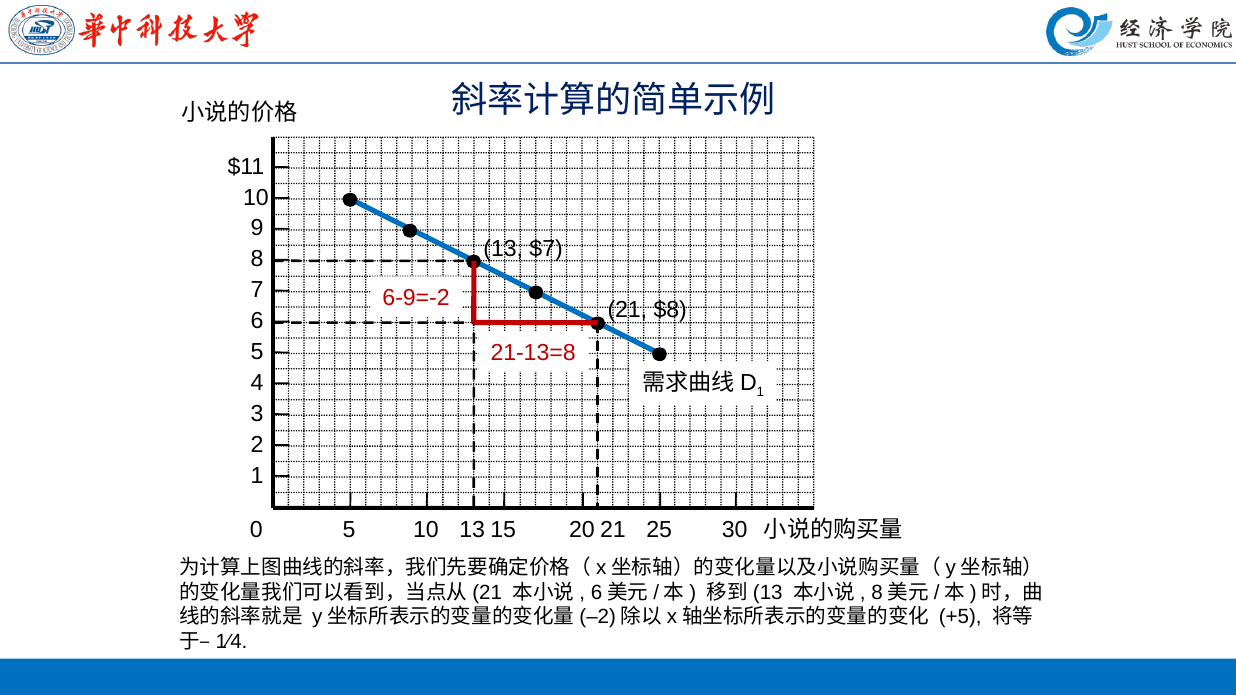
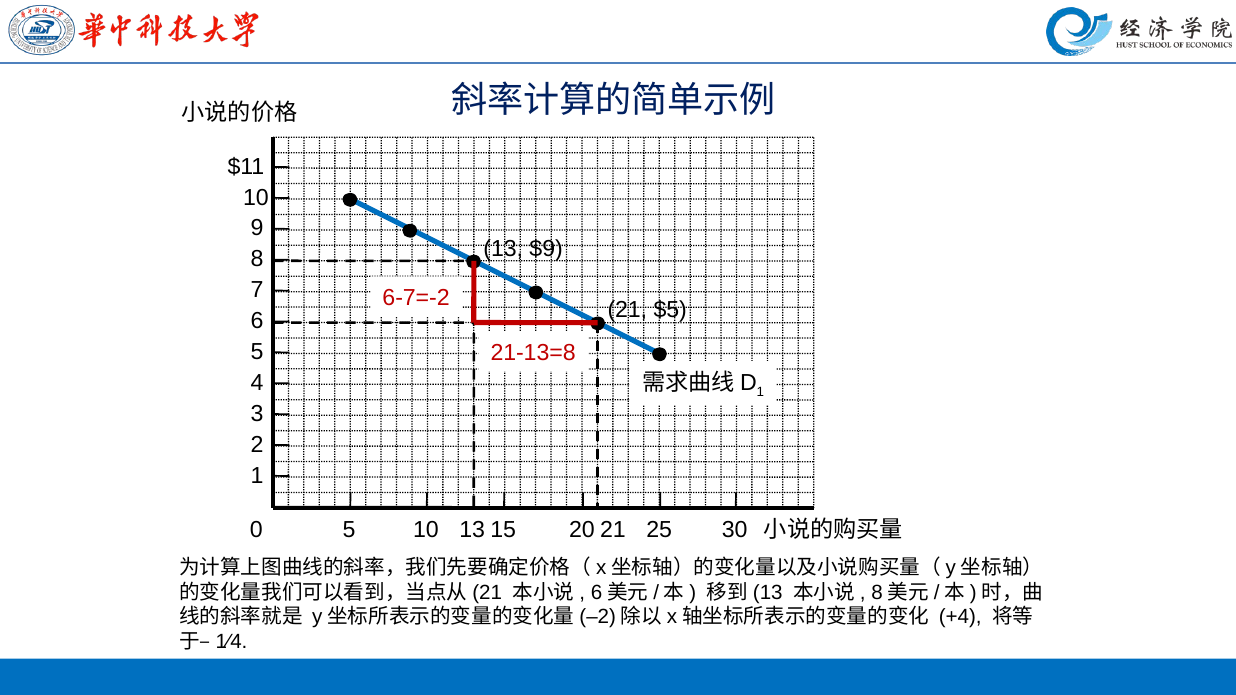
$7: $7 -> $9 (546, 249)
6-9=-2: 6-9=-2 -> 6-7=-2 (416, 298)
$8: $8 -> $5 (670, 310)
+5: +5 -> +4 (960, 617)
